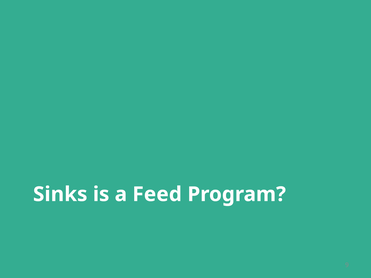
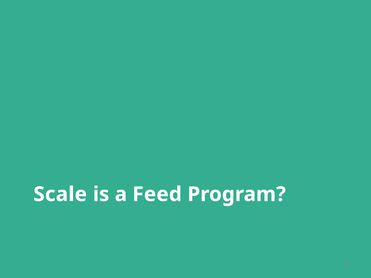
Sinks: Sinks -> Scale (60, 194)
